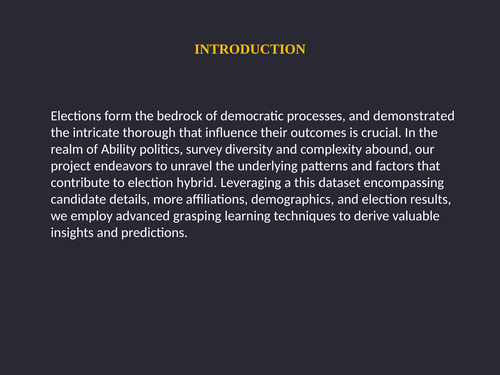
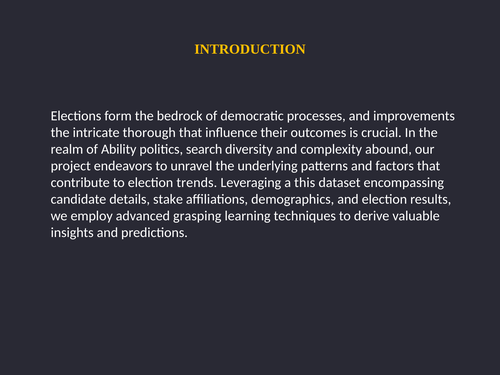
demonstrated: demonstrated -> improvements (414, 116)
survey: survey -> search (204, 149)
hybrid: hybrid -> trends (197, 183)
more: more -> stake (168, 199)
